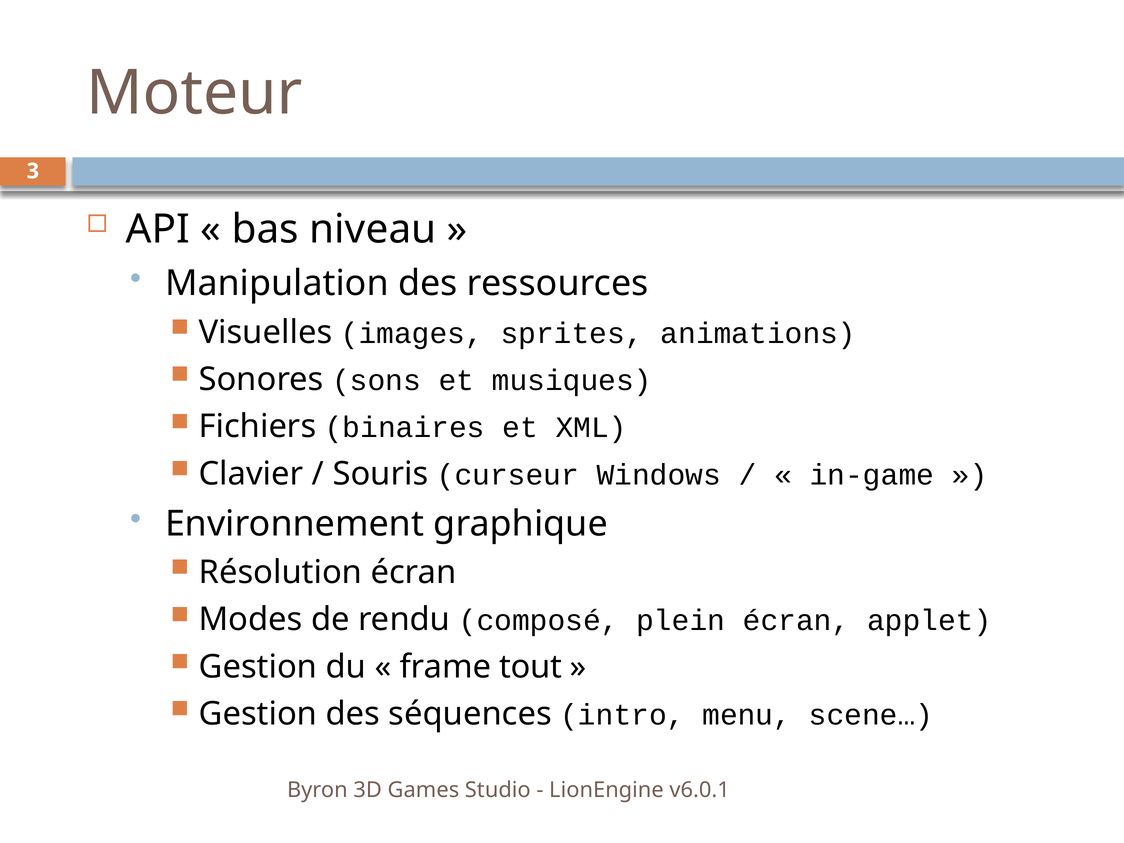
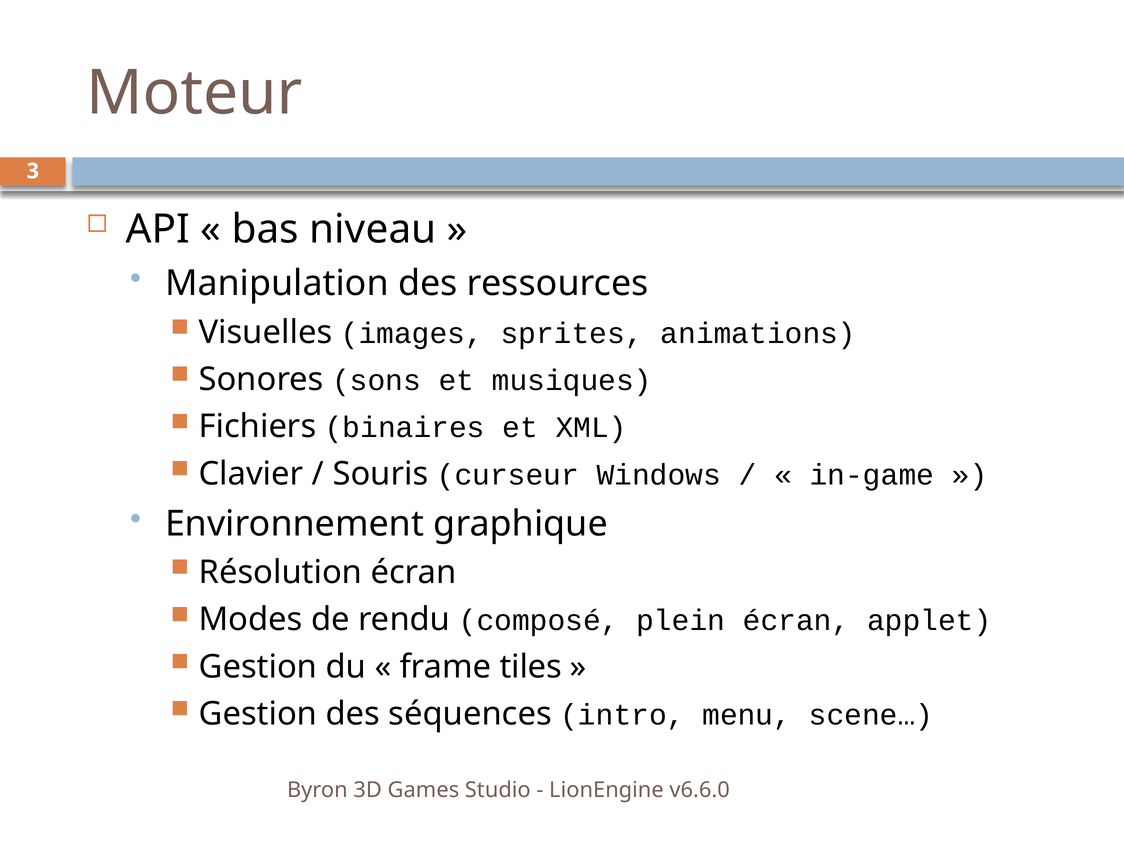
tout: tout -> tiles (531, 667)
v6.0.1: v6.0.1 -> v6.6.0 (700, 790)
